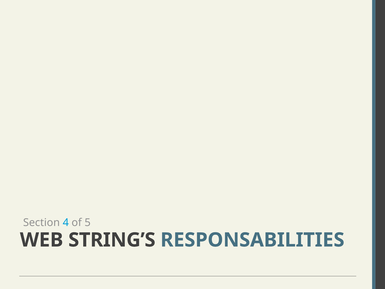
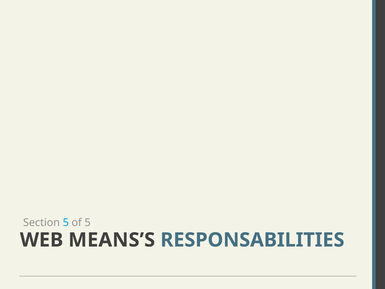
Section 4: 4 -> 5 (66, 222)
STRING’S: STRING’S -> MEANS’S (112, 240)
